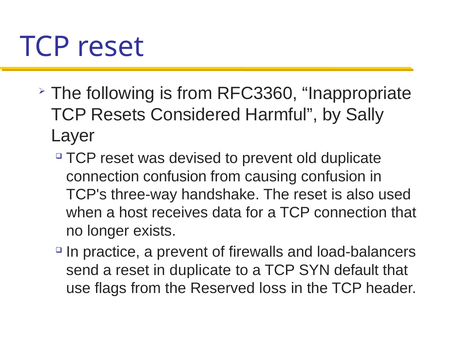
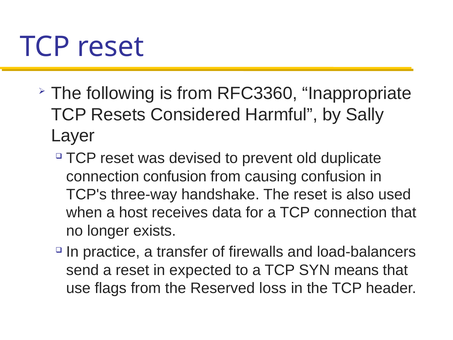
a prevent: prevent -> transfer (182, 252)
in duplicate: duplicate -> expected (200, 270)
default: default -> means (356, 270)
